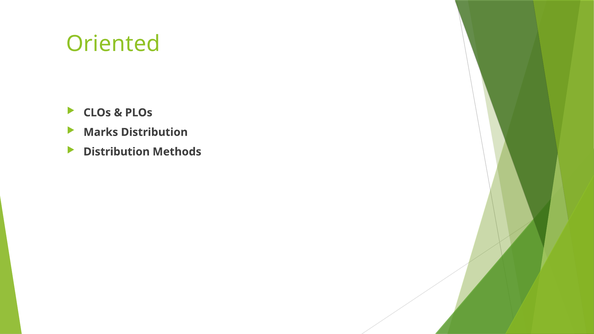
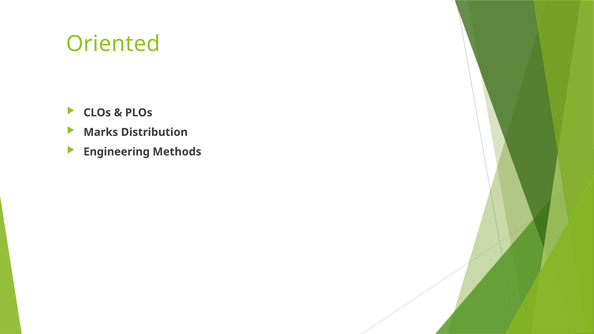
Distribution: Distribution -> Engineering (117, 152)
